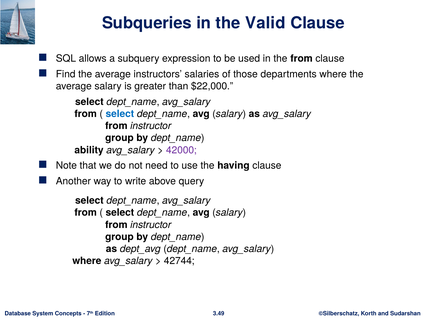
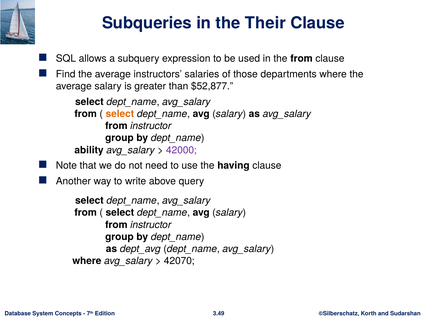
Valid: Valid -> Their (265, 23)
$22,000: $22,000 -> $52,877 (212, 86)
select colour: blue -> orange (120, 114)
42744: 42744 -> 42070 (179, 261)
